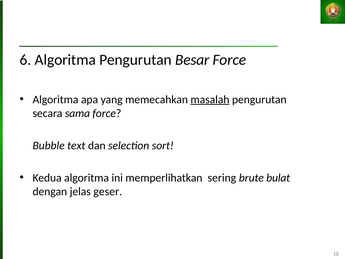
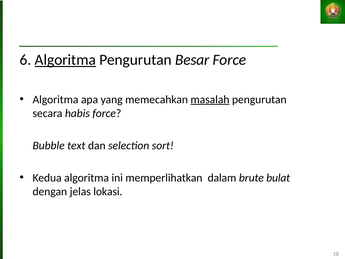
Algoritma underline: none -> present (65, 60)
sama: sama -> habis (77, 113)
sering: sering -> dalam (222, 178)
geser: geser -> lokasi (108, 191)
